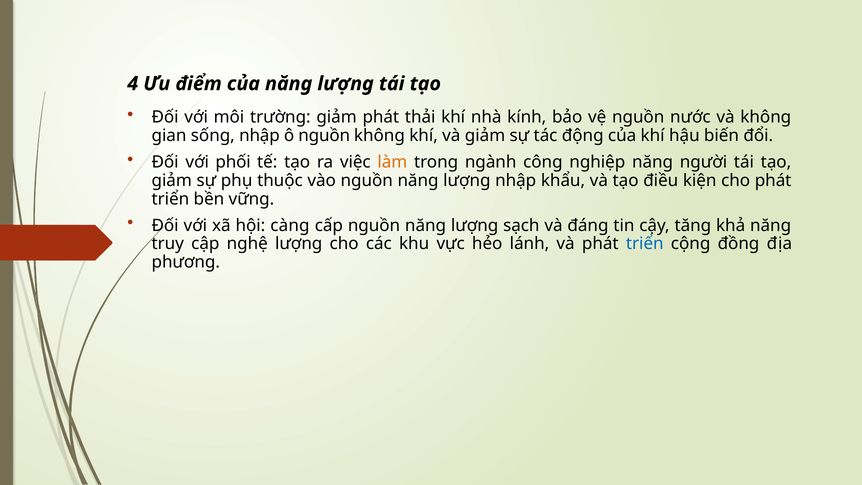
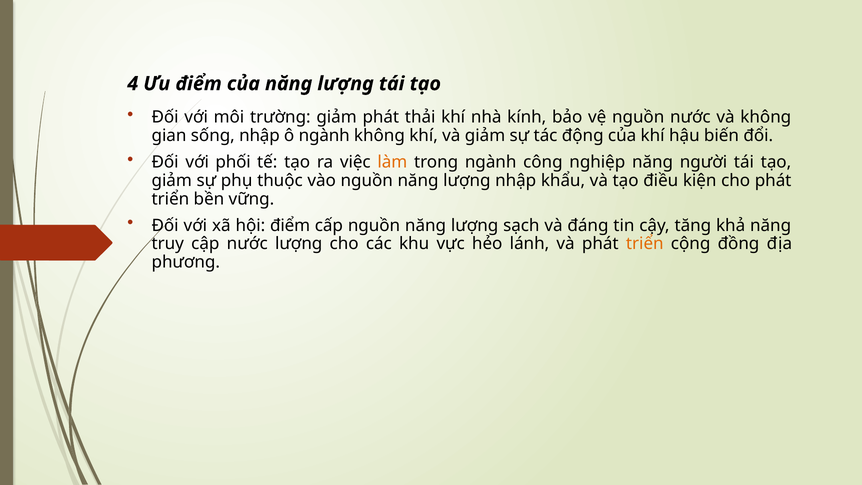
ô nguồn: nguồn -> ngành (324, 136)
hội càng: càng -> điểm (290, 225)
cập nghệ: nghệ -> nước (247, 244)
triển colour: blue -> orange (645, 244)
